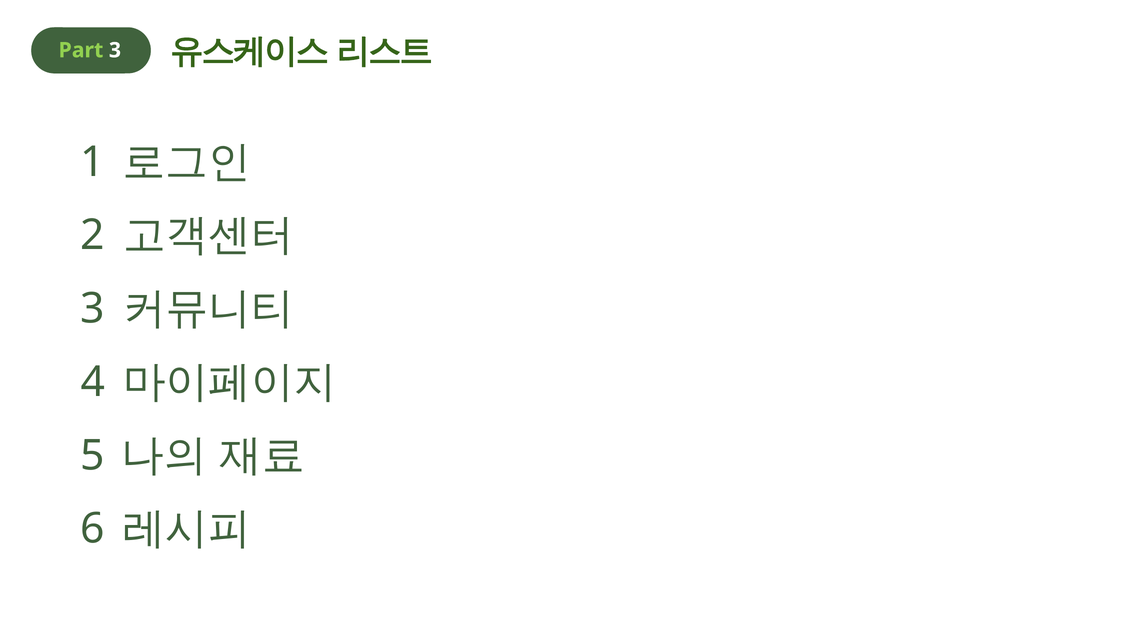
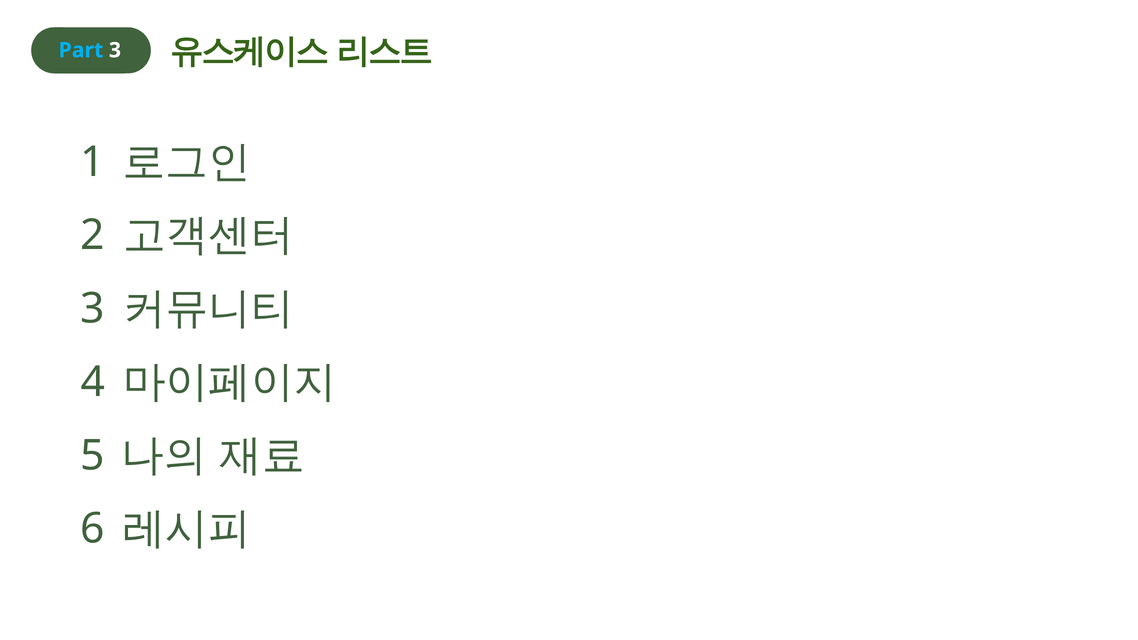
Part colour: light green -> light blue (81, 50)
